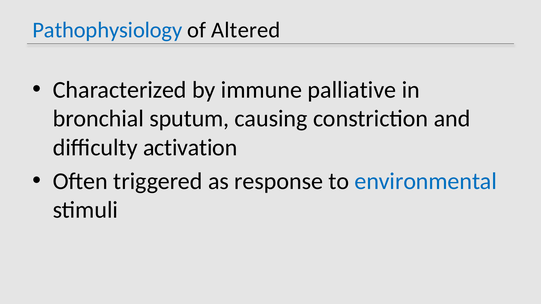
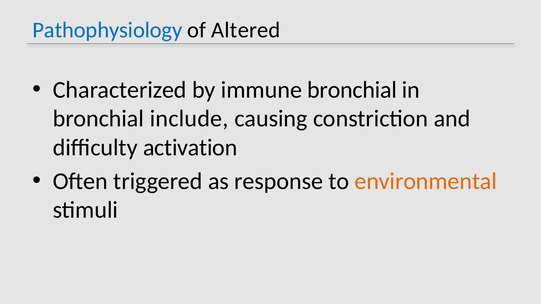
immune palliative: palliative -> bronchial (352, 90)
sputum: sputum -> include (189, 119)
environmental colour: blue -> orange (426, 181)
